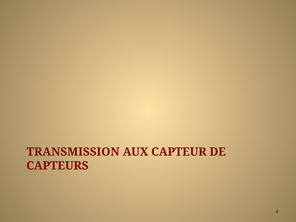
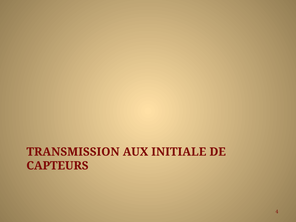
CAPTEUR: CAPTEUR -> INITIALE (179, 152)
